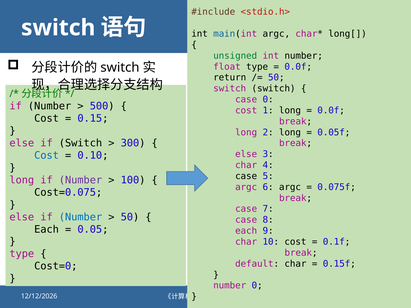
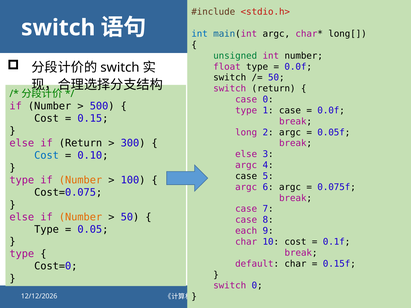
int colour: black -> blue (200, 34)
return: return -> switch (230, 78)
switch switch: switch -> return (274, 89)
cost: cost -> type (246, 111)
1 long: long -> case (290, 111)
2 long: long -> argc (290, 132)
if Switch: Switch -> Return (80, 143)
char: char -> argc (246, 165)
long: long -> type (22, 180)
Number colour: purple -> orange (80, 180)
Number colour: blue -> orange (80, 217)
Each: Each -> Type (47, 229)
number: number -> switch (230, 286)
